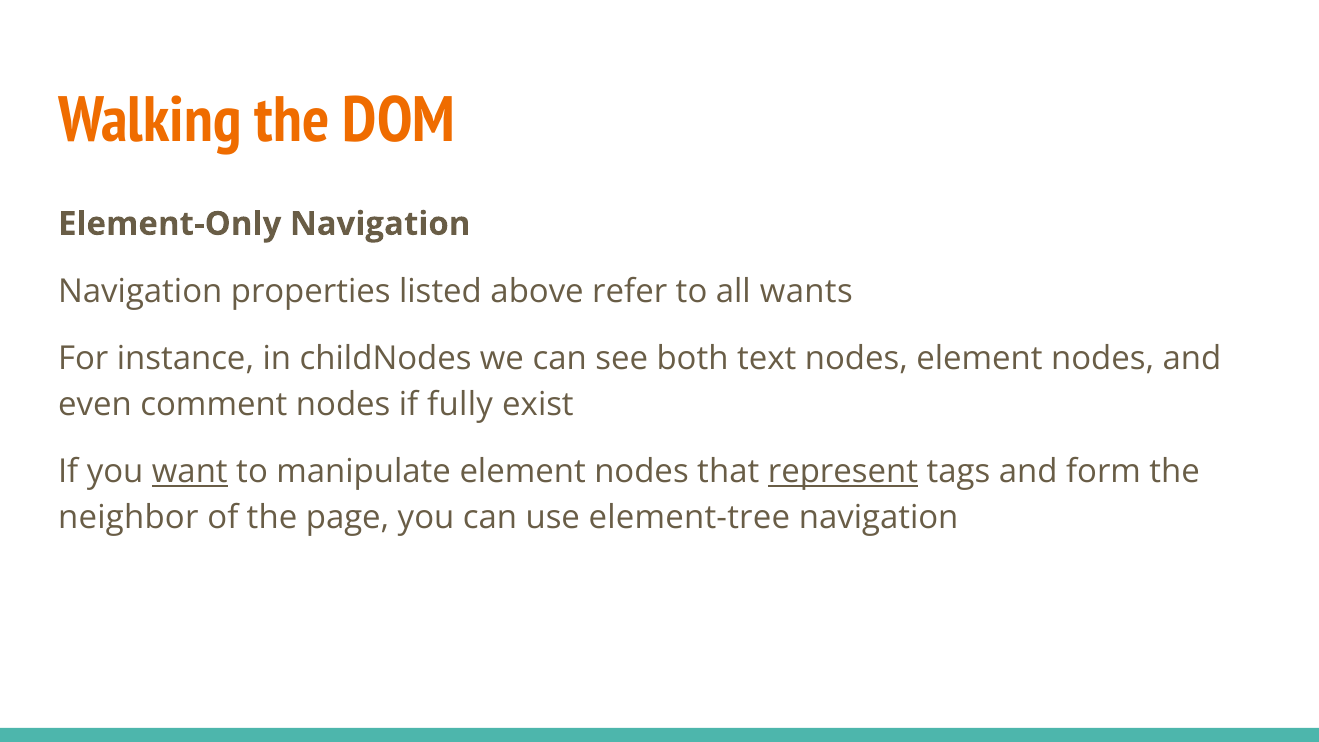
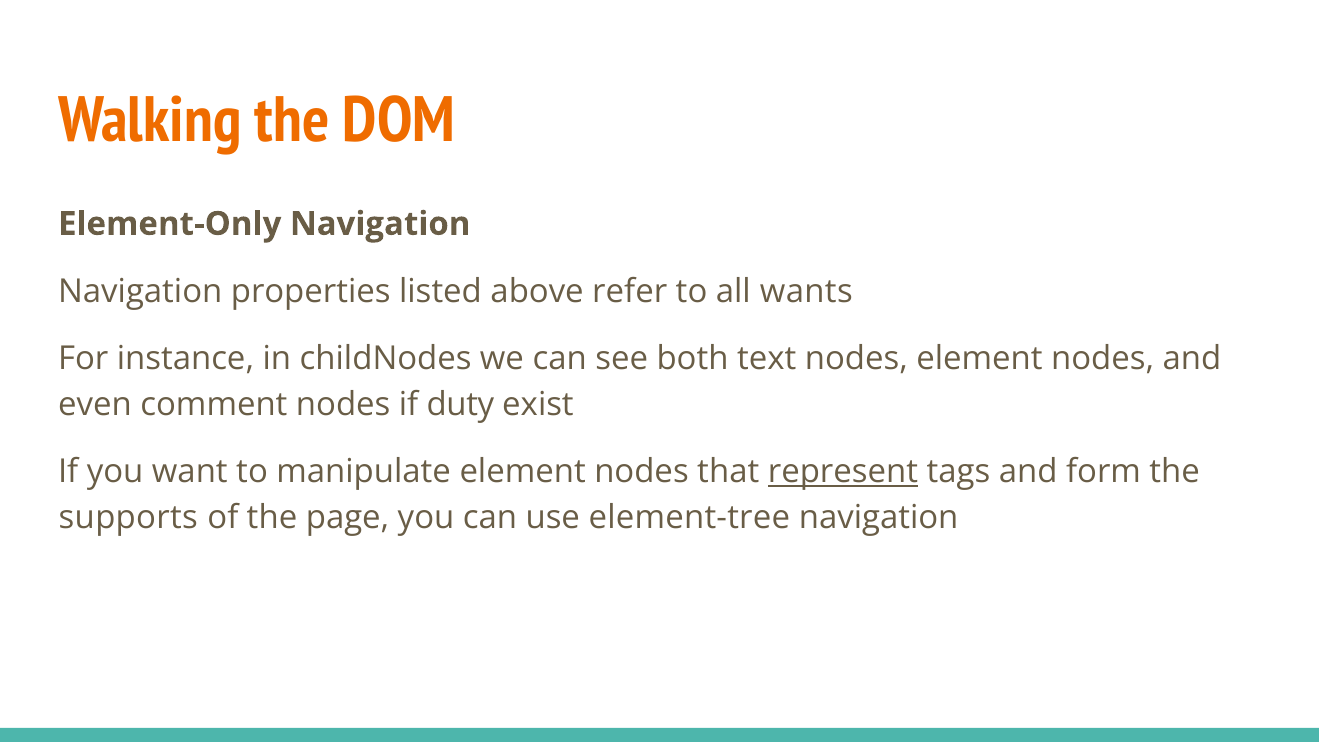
fully: fully -> duty (460, 404)
want underline: present -> none (190, 472)
neighbor: neighbor -> supports (128, 517)
